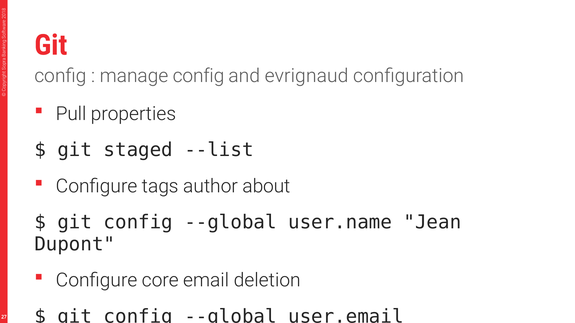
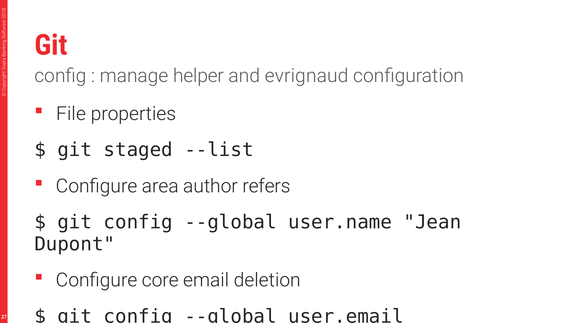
manage config: config -> helper (199, 76)
Pull: Pull -> File (71, 114)
tags: tags -> area (160, 186)
about: about -> refers (267, 186)
